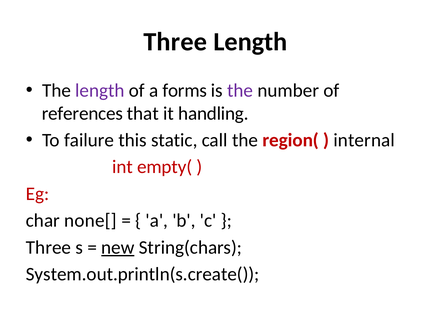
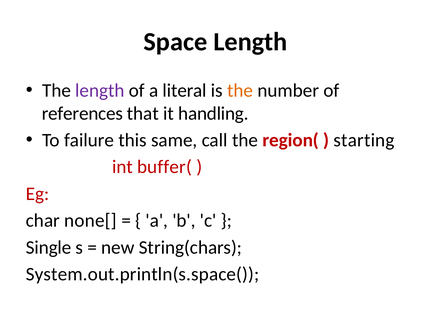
Three: Three -> Space (175, 42)
forms: forms -> literal (185, 90)
the colour: purple -> orange (240, 90)
static: static -> same (174, 140)
internal: internal -> starting (364, 140)
empty(: empty( -> buffer( (164, 167)
Three: Three -> Single (49, 248)
new underline: present -> none (118, 248)
System.out.println(s.create(: System.out.println(s.create( -> System.out.println(s.space( (143, 275)
